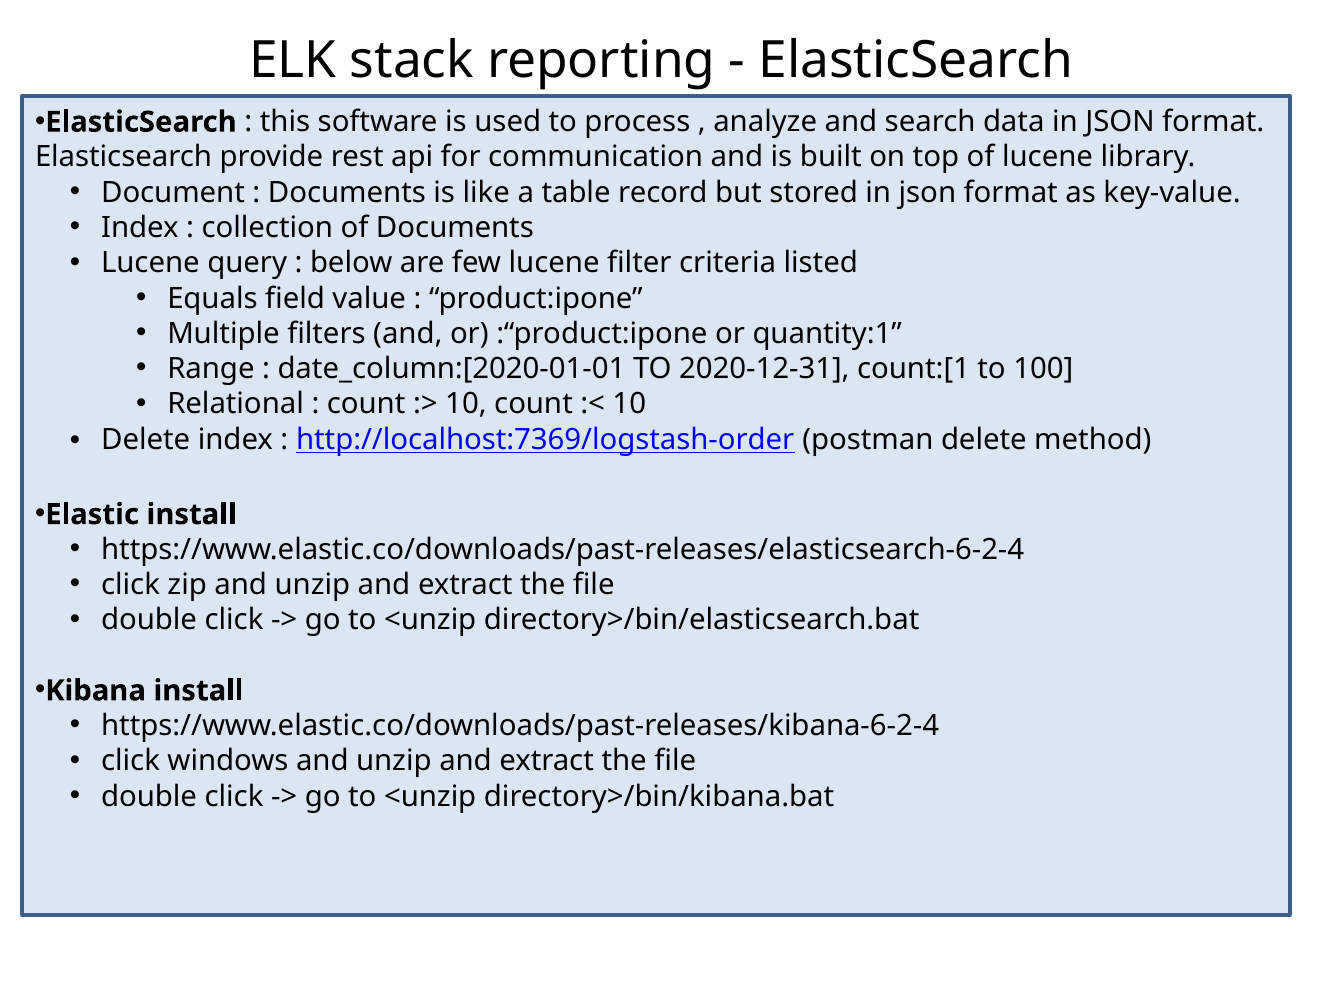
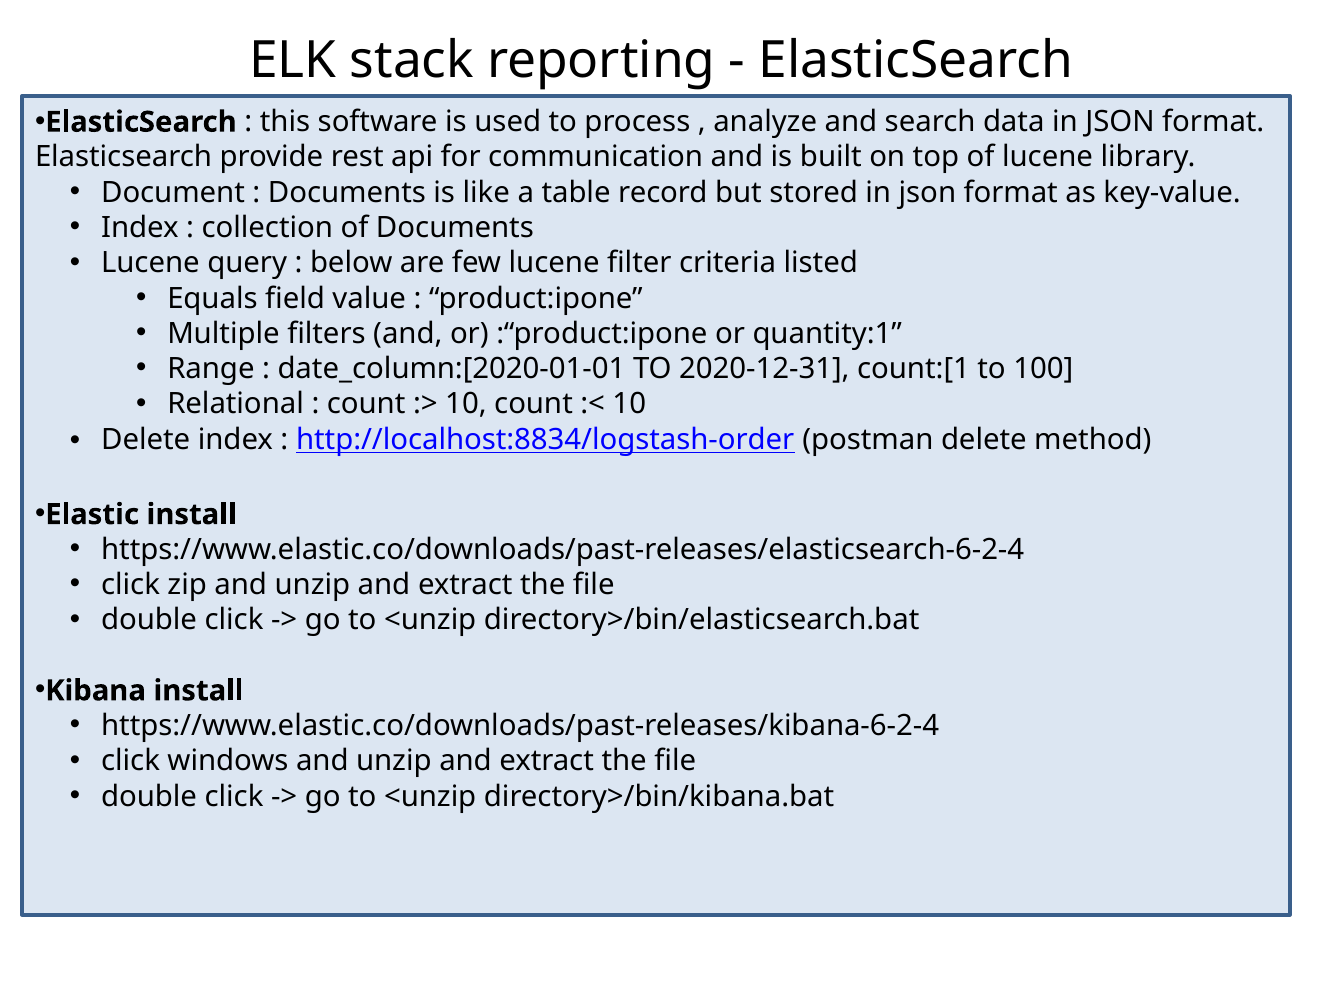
http://localhost:7369/logstash-order: http://localhost:7369/logstash-order -> http://localhost:8834/logstash-order (545, 439)
